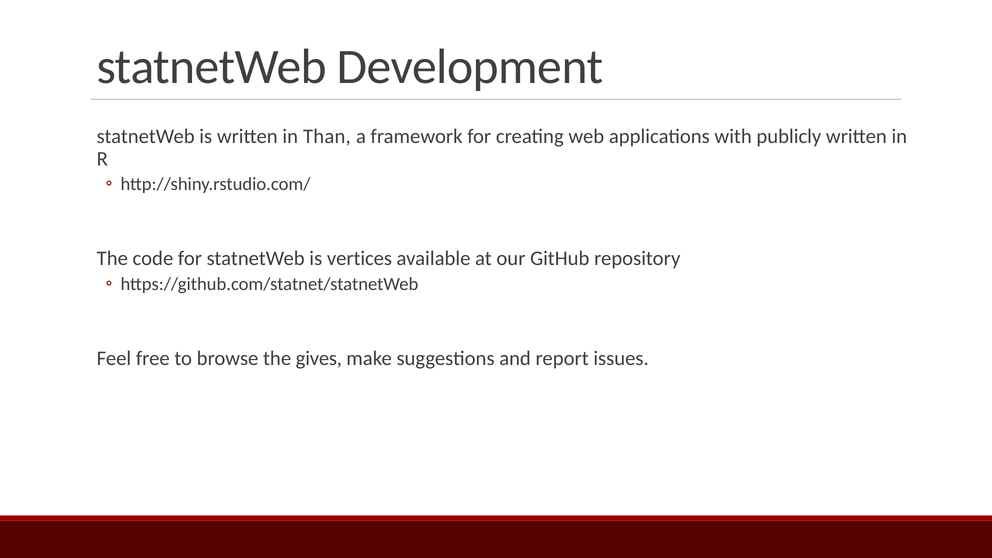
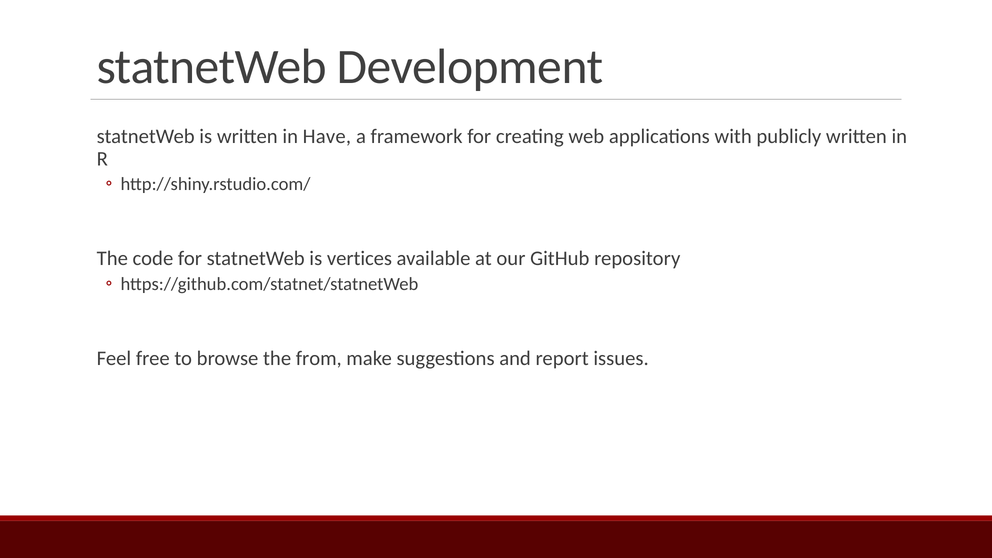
Than: Than -> Have (327, 136)
gives: gives -> from (319, 358)
